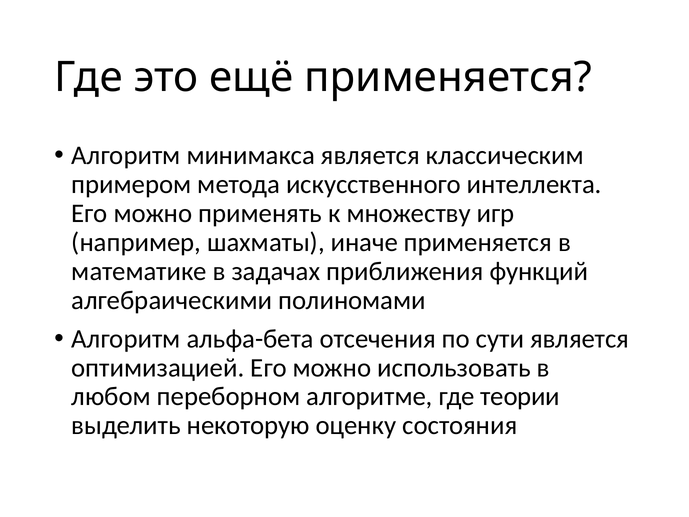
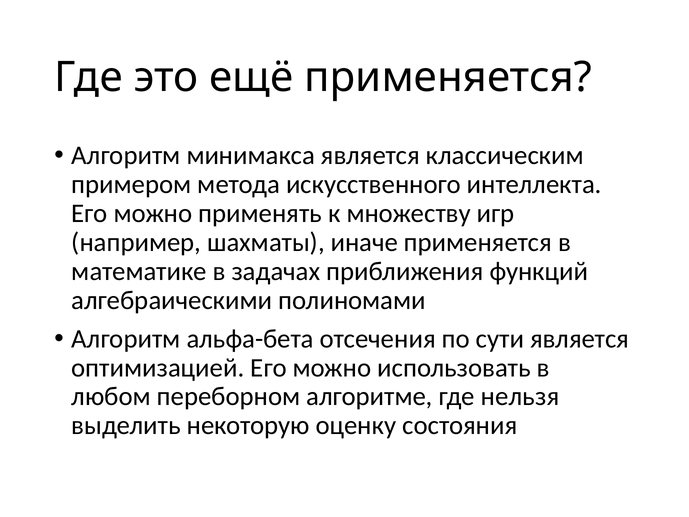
теории: теории -> нельзя (520, 396)
